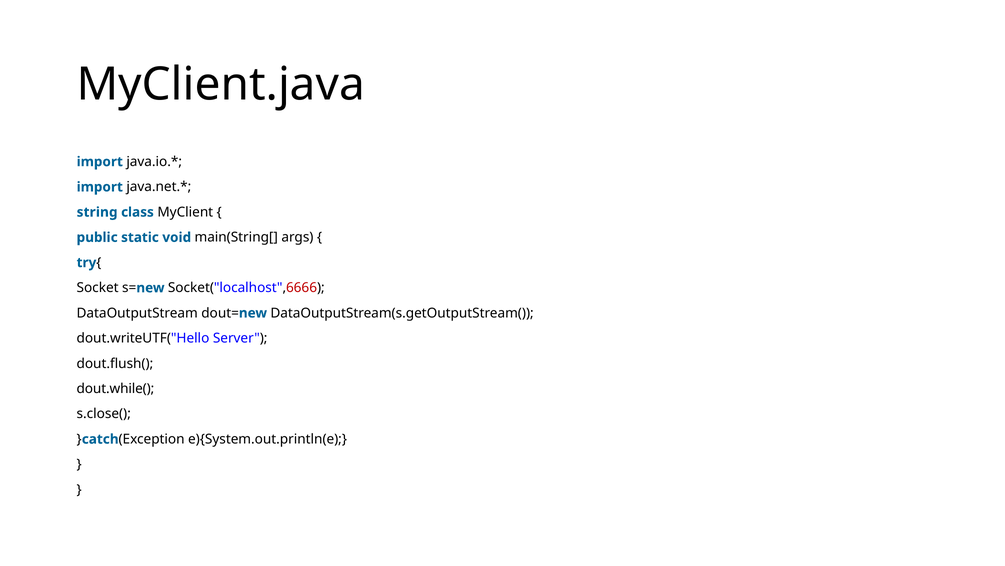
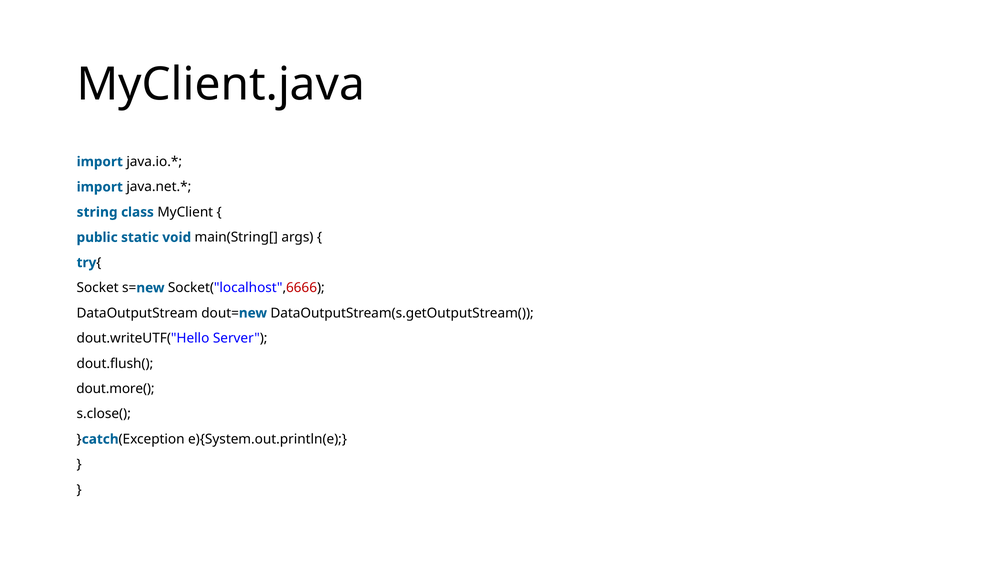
dout.while(: dout.while( -> dout.more( (115, 388)
